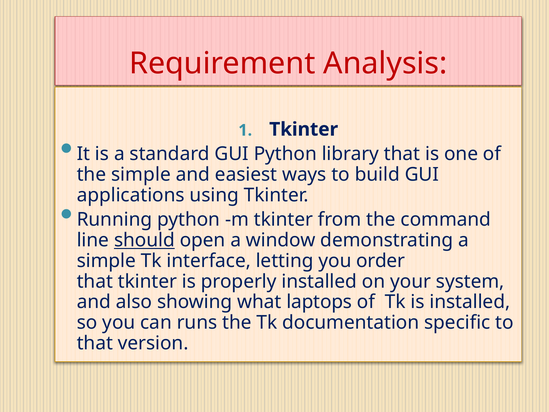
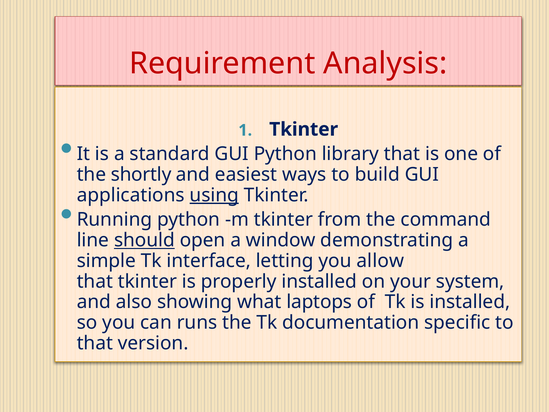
the simple: simple -> shortly (141, 174)
using underline: none -> present (214, 195)
order: order -> allow (380, 261)
